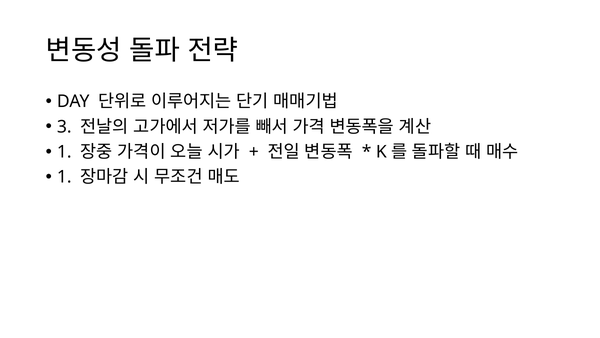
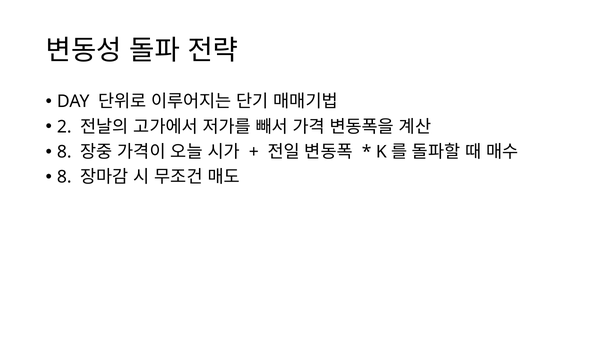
3: 3 -> 2 (64, 127)
1: 1 -> 8 (64, 152)
1: 1 -> 8 (64, 177)
